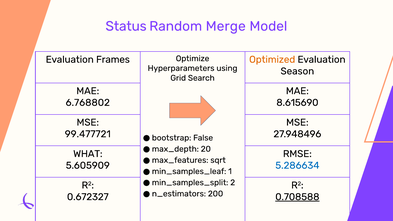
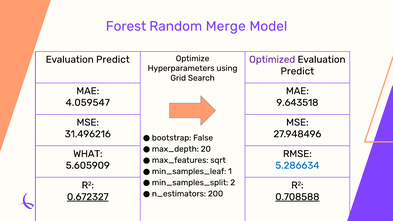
Status: Status -> Forest (126, 26)
Frames: Frames -> Predict (113, 59)
Optimized colour: orange -> purple (272, 59)
Season: Season -> Predict (297, 71)
6.768802: 6.768802 -> 4.059547 (88, 103)
8.615690: 8.615690 -> 9.643518 (297, 103)
99.477721: 99.477721 -> 31.496216 (88, 134)
0.672327 underline: none -> present (88, 197)
